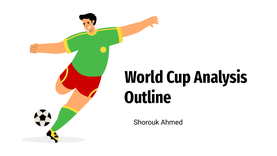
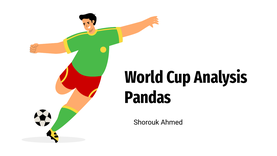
Outline: Outline -> Pandas (148, 97)
